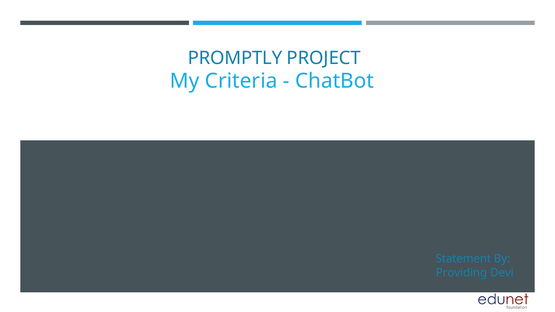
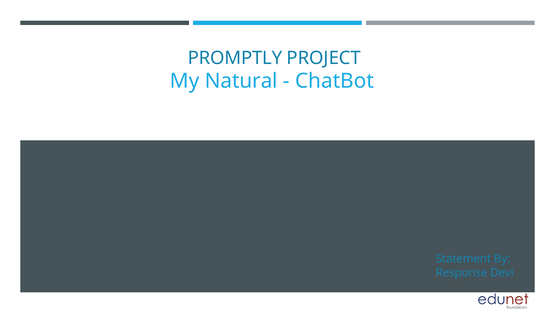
Criteria: Criteria -> Natural (241, 81)
Providing: Providing -> Response (461, 273)
